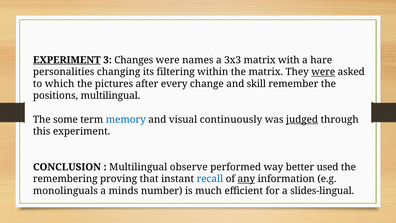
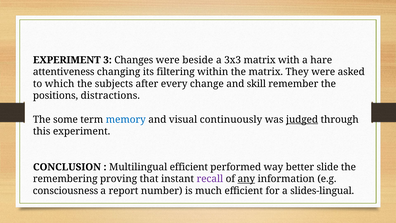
EXPERIMENT underline: present -> none (67, 60)
names: names -> beside (198, 60)
personalities: personalities -> attentiveness (64, 72)
were underline: present -> none (323, 72)
pictures: pictures -> subjects (114, 84)
positions multilingual: multilingual -> distractions (110, 96)
Multilingual observe: observe -> efficient (189, 167)
used: used -> slide (328, 167)
recall colour: blue -> purple (210, 179)
monolinguals: monolinguals -> consciousness (65, 191)
minds: minds -> report (123, 191)
